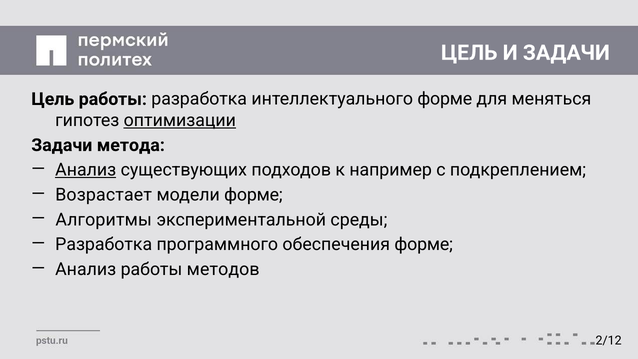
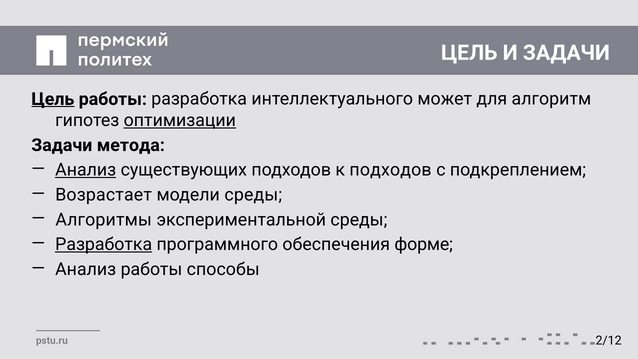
Цель underline: none -> present (53, 99)
интеллектуального форме: форме -> может (445, 99)
меняться: меняться -> алгоритм (551, 99)
к например: например -> подходов (391, 170)
модели форме: форме -> среды (253, 195)
Разработка underline: none -> present (104, 244)
методов: методов -> способы (223, 269)
